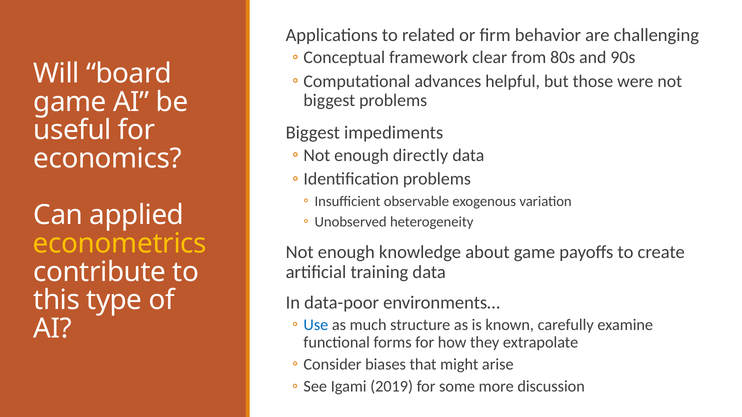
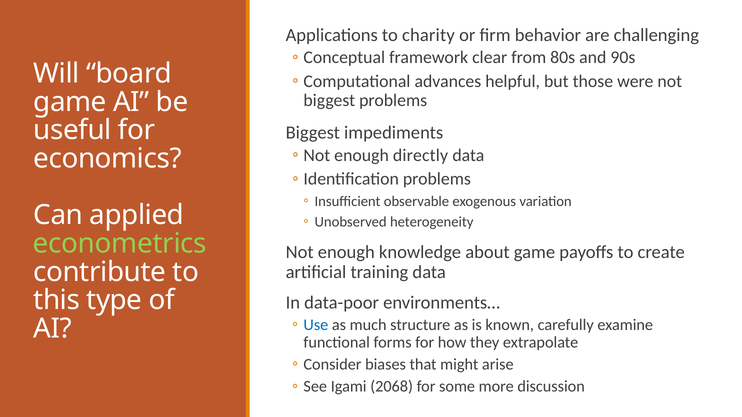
related: related -> charity (428, 35)
econometrics colour: yellow -> light green (120, 244)
2019: 2019 -> 2068 (392, 387)
